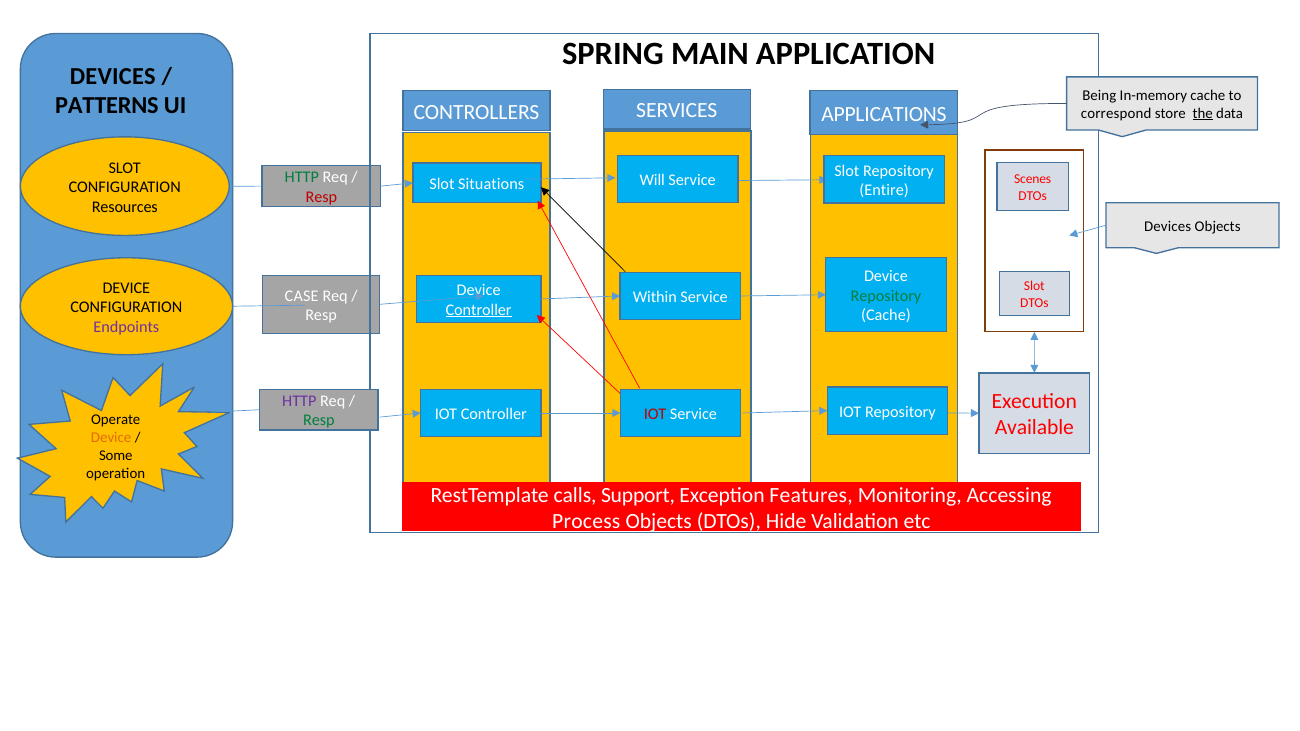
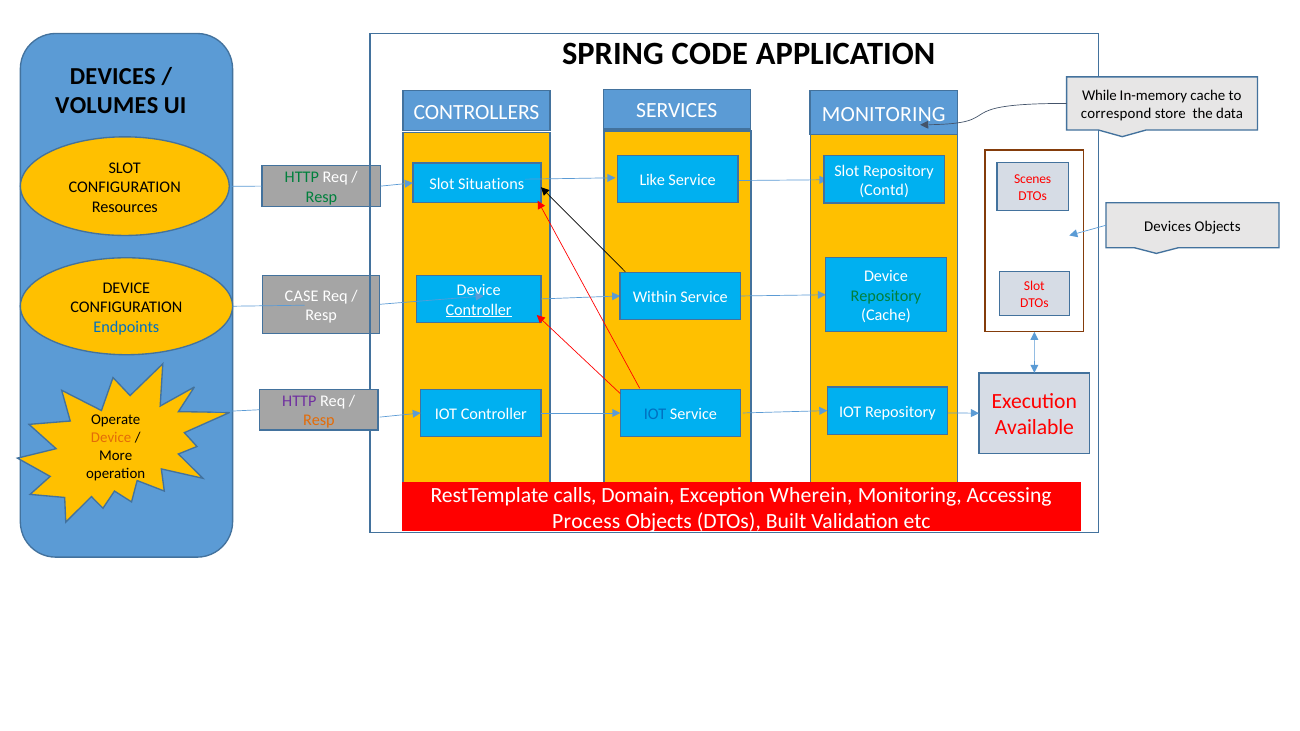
MAIN: MAIN -> CODE (710, 54)
Being: Being -> While (1099, 96)
PATTERNS: PATTERNS -> VOLUMES (107, 106)
CONTROLLERS APPLICATIONS: APPLICATIONS -> MONITORING (884, 114)
the underline: present -> none (1203, 113)
Will: Will -> Like (652, 180)
Entire: Entire -> Contd (884, 190)
Resp colour: red -> green (321, 197)
Endpoints colour: purple -> blue (126, 327)
IOT colour: red -> blue (655, 414)
Resp colour: green -> orange (319, 421)
Some: Some -> More (116, 456)
Support: Support -> Domain (638, 495)
Features: Features -> Wherein (811, 495)
Hide: Hide -> Built (786, 521)
